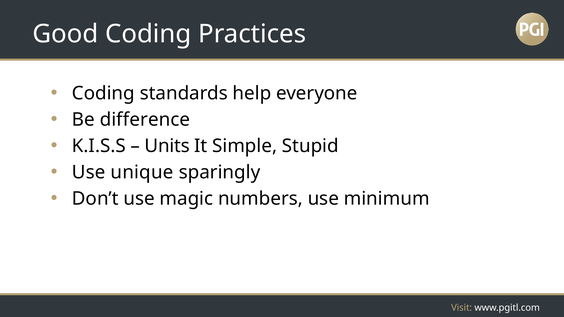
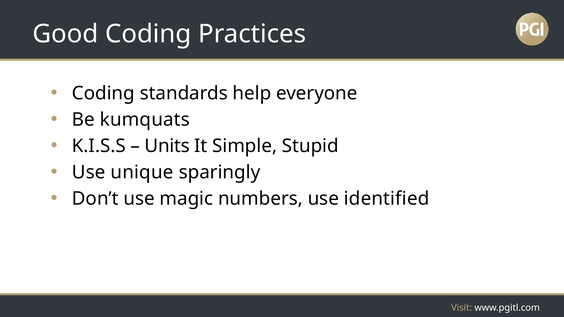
difference: difference -> kumquats (145, 120)
minimum: minimum -> identified (387, 199)
